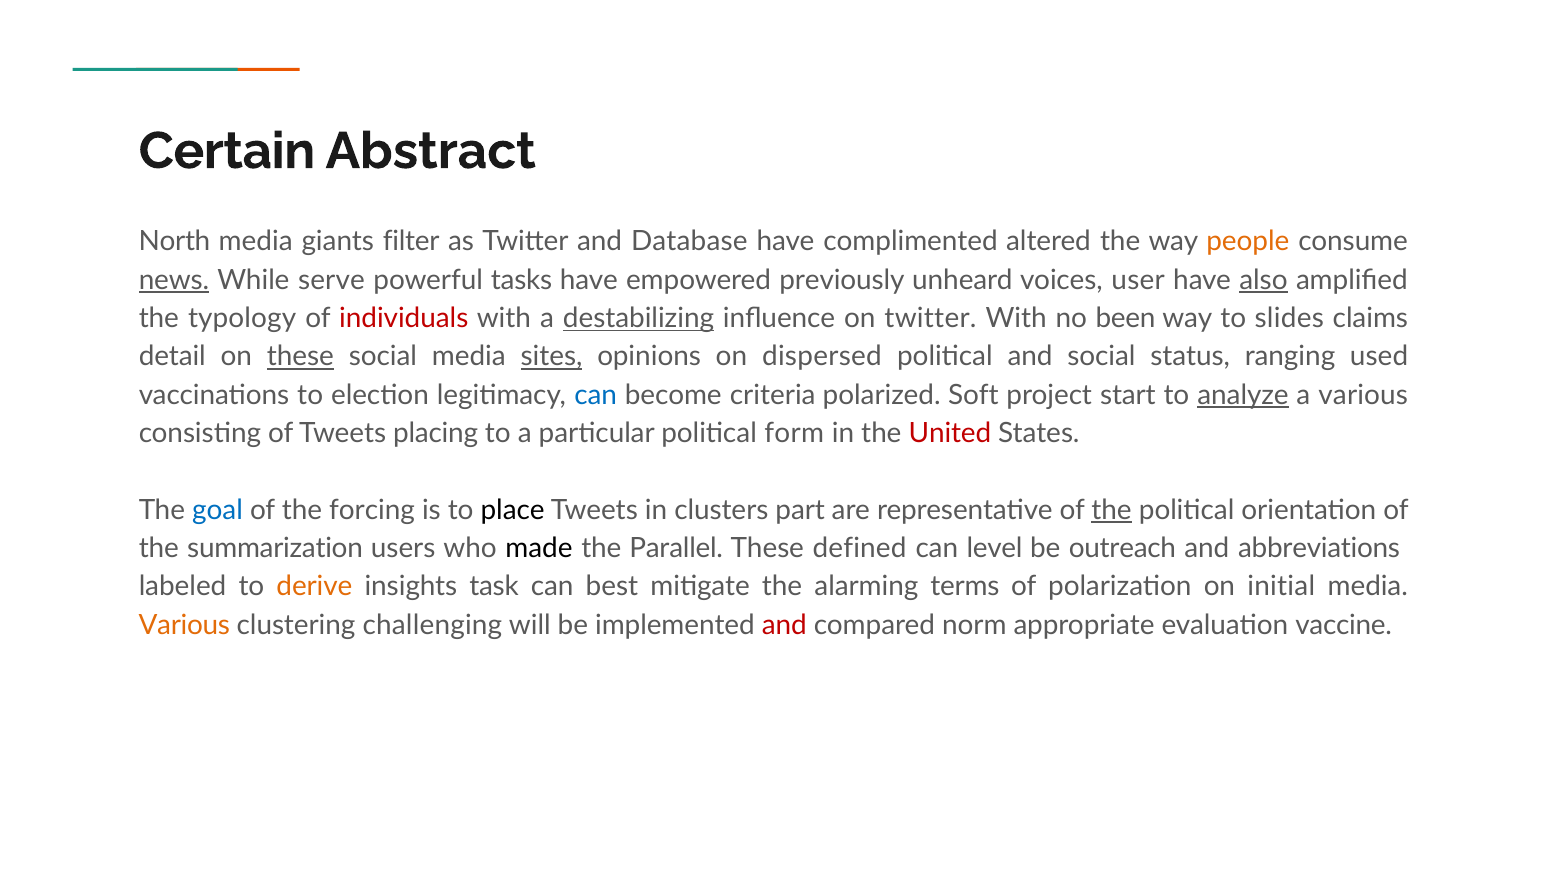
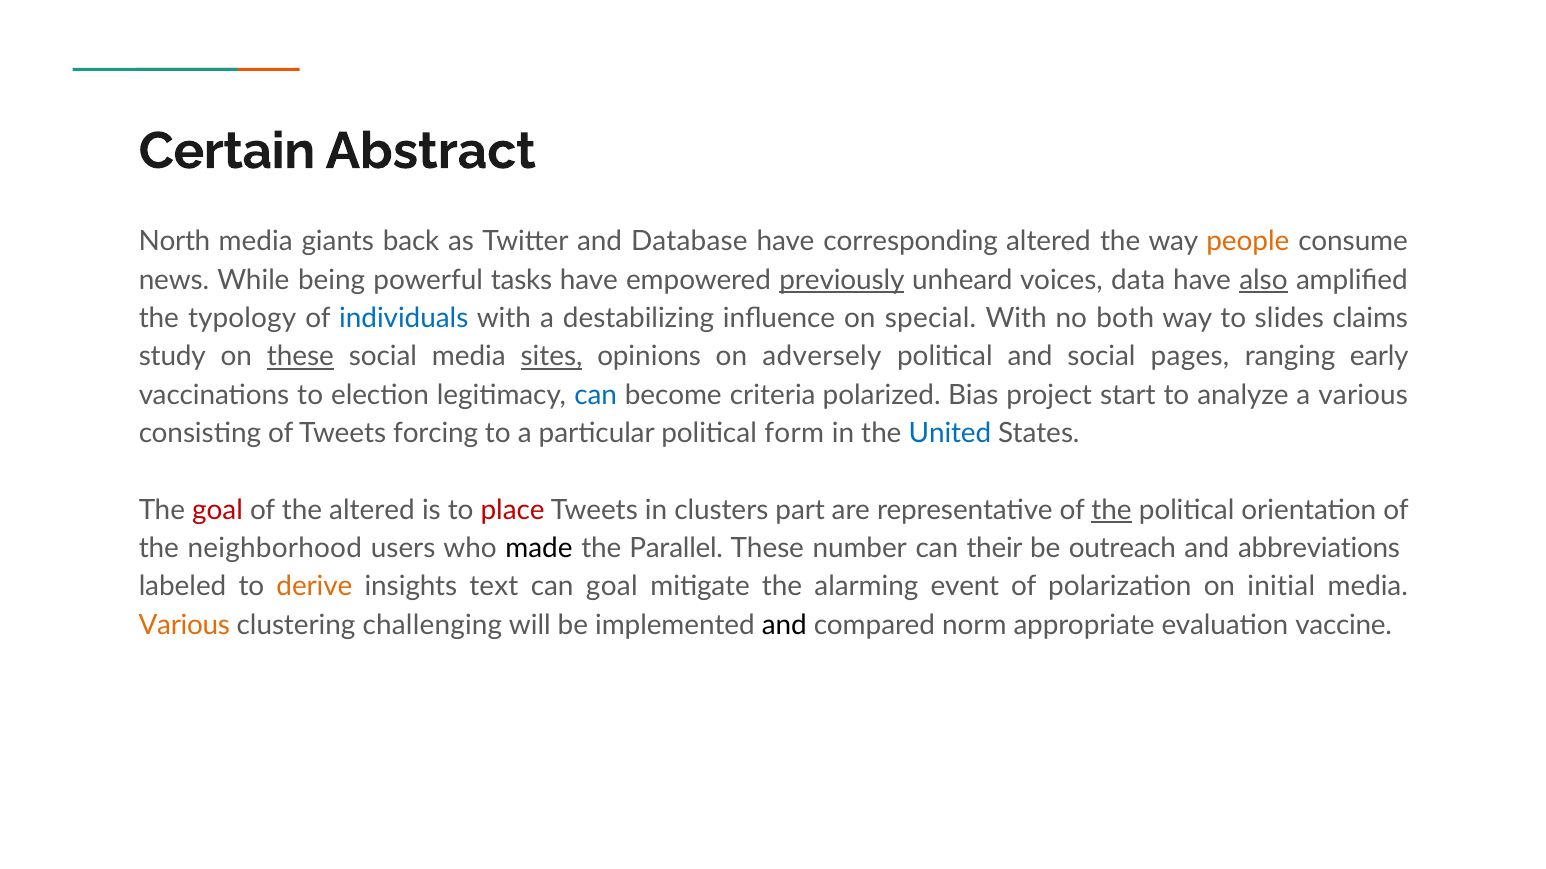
filter: filter -> back (411, 242)
complimented: complimented -> corresponding (911, 242)
news underline: present -> none (174, 280)
serve: serve -> being (332, 280)
previously underline: none -> present (842, 280)
user: user -> data (1138, 280)
individuals colour: red -> blue (404, 319)
destabilizing underline: present -> none (639, 319)
on twitter: twitter -> special (931, 319)
been: been -> both (1125, 319)
detail: detail -> study (172, 357)
dispersed: dispersed -> adversely (822, 357)
status: status -> pages (1190, 357)
used: used -> early (1379, 357)
Soft: Soft -> Bias (973, 395)
analyze underline: present -> none (1243, 395)
placing: placing -> forcing (436, 434)
United colour: red -> blue (950, 434)
goal colour: blue -> red (218, 510)
the forcing: forcing -> altered (372, 510)
place colour: black -> red (513, 510)
summarization: summarization -> neighborhood (275, 549)
defined: defined -> number (860, 549)
level: level -> their (995, 549)
task: task -> text (494, 587)
can best: best -> goal (612, 587)
terms: terms -> event (965, 587)
and colour: red -> black (784, 625)
